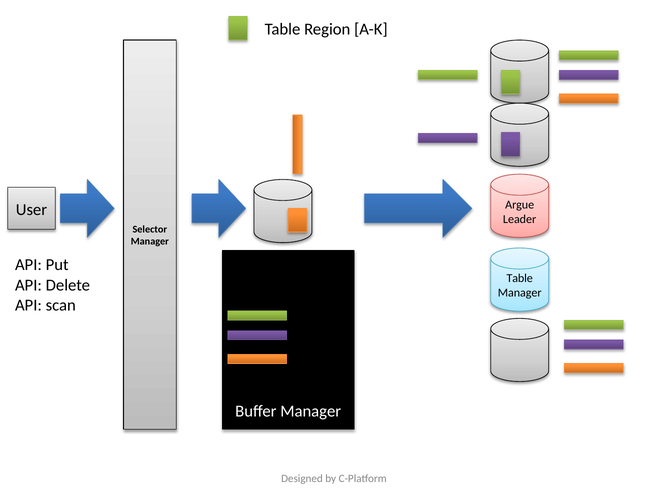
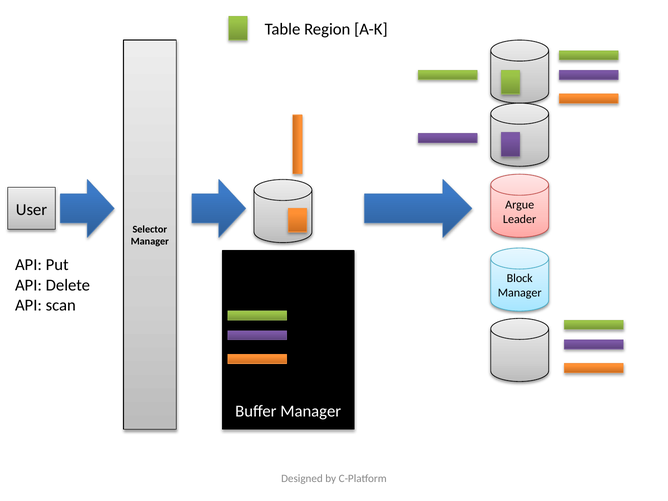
Table: Table -> Block (520, 278)
